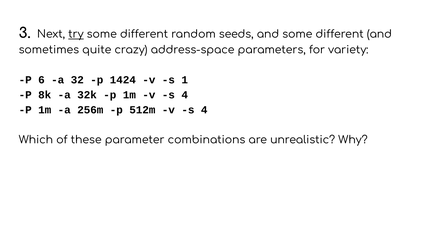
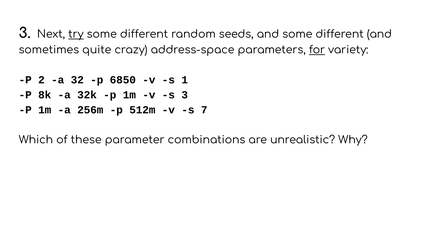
for underline: none -> present (317, 50)
6: 6 -> 2 (41, 80)
1424: 1424 -> 6850 (123, 80)
1m v s 4: 4 -> 3 (185, 95)
512m v s 4: 4 -> 7 (204, 110)
